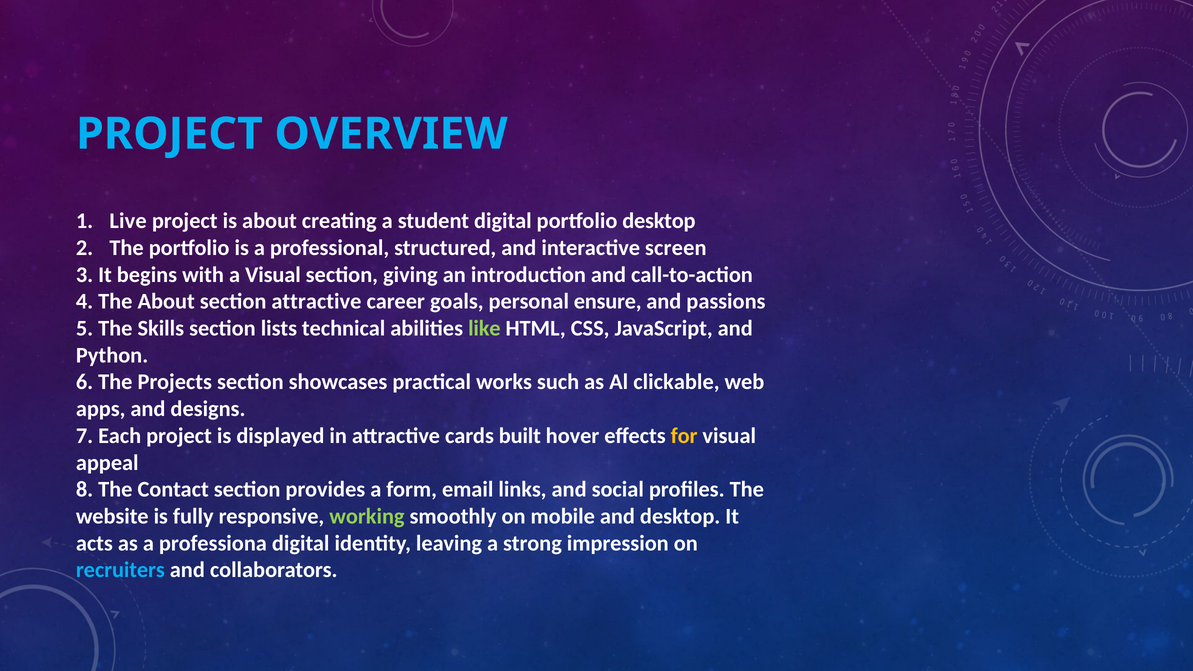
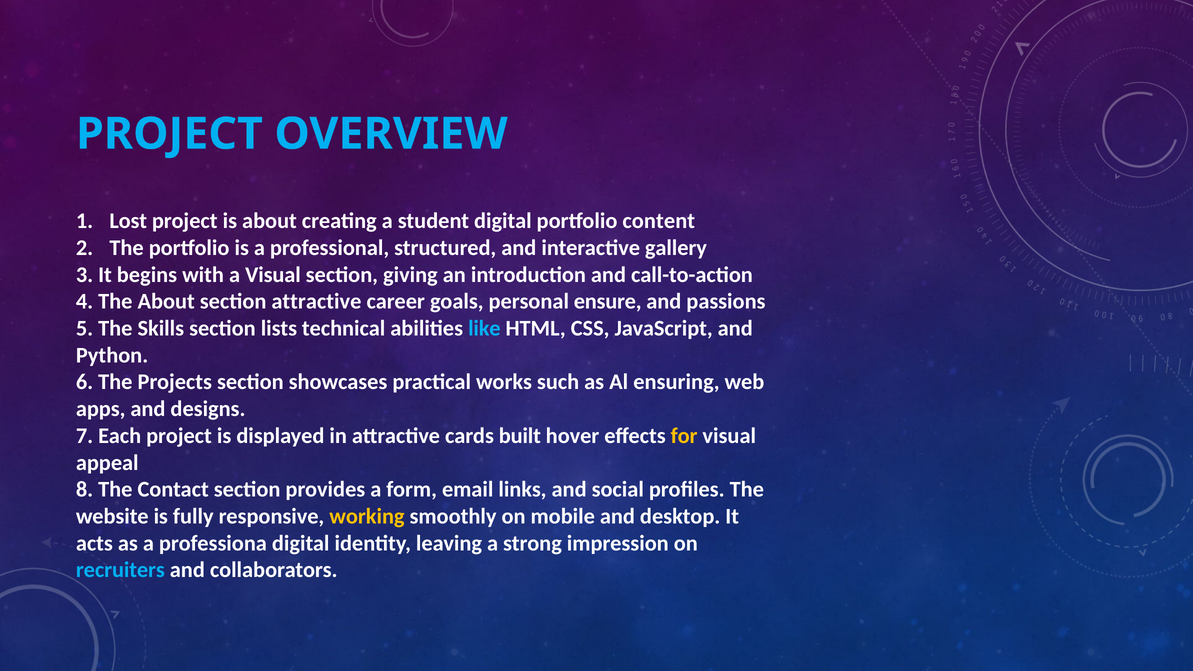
Live: Live -> Lost (128, 221)
portfolio desktop: desktop -> content (659, 221)
screen: screen -> gallery (676, 248)
like colour: light green -> light blue (484, 328)
clickable: clickable -> ensuring (676, 382)
working colour: light green -> yellow (367, 516)
